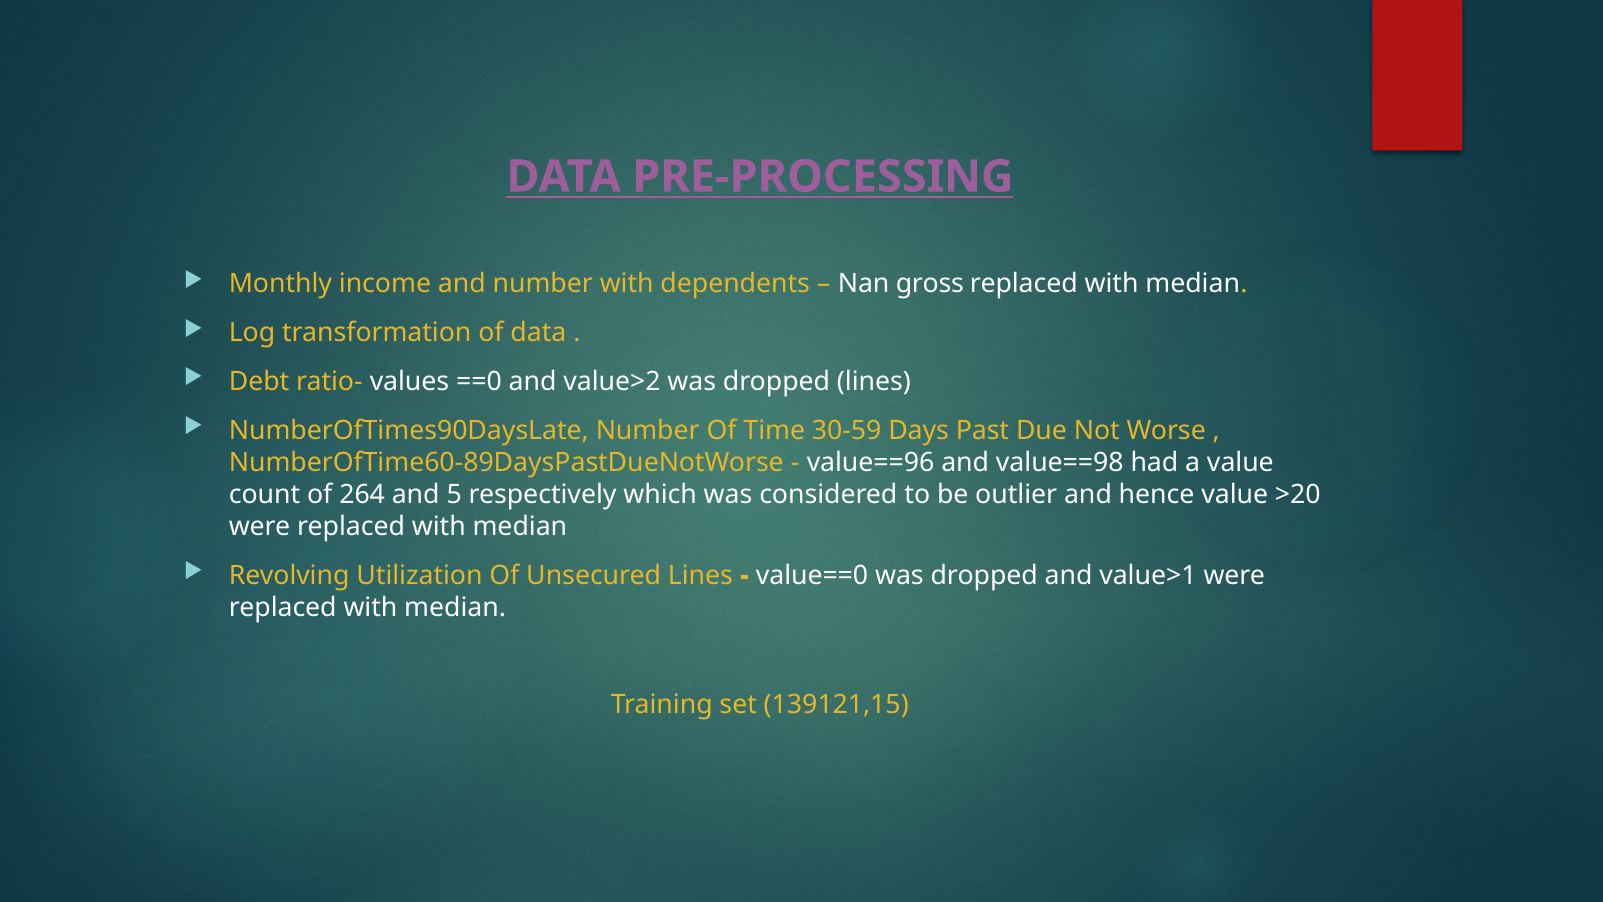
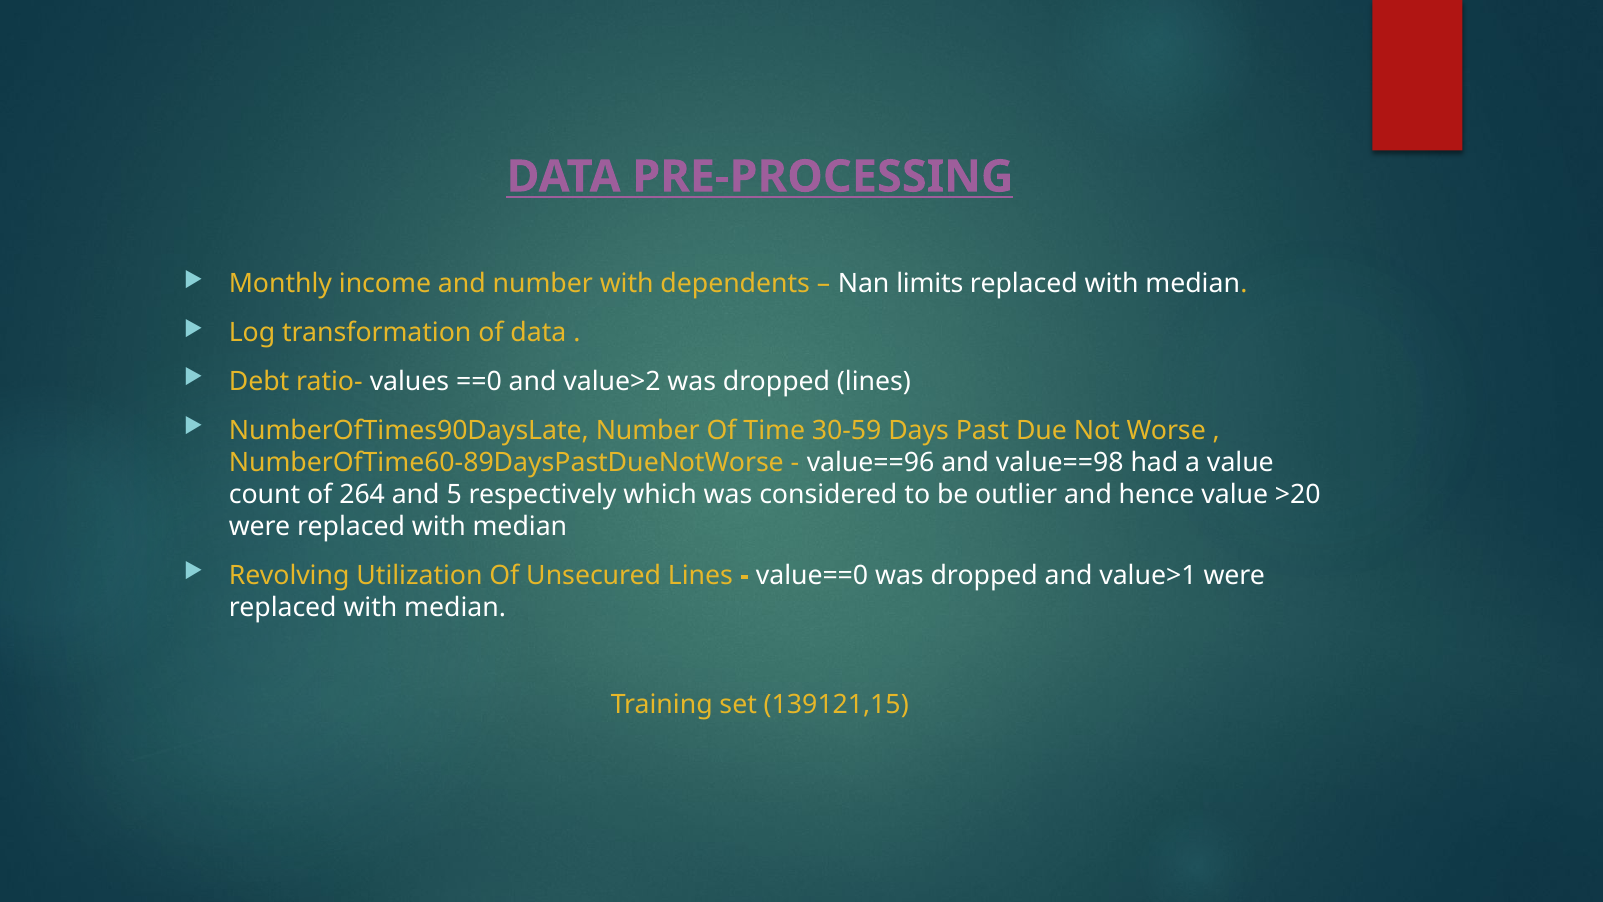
gross: gross -> limits (930, 284)
